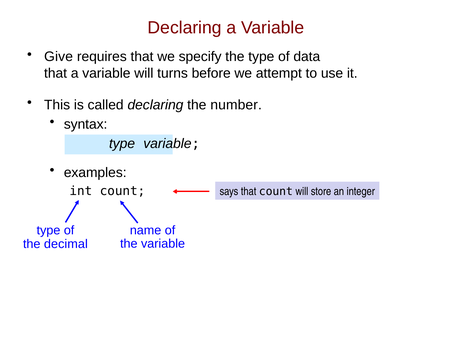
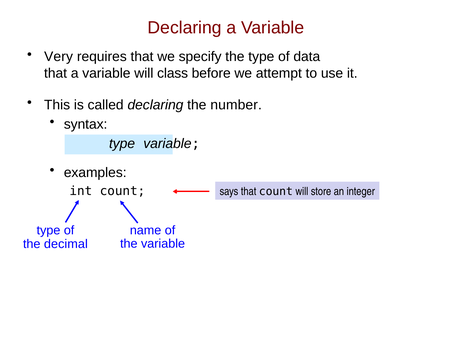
Give: Give -> Very (59, 57)
turns: turns -> class (173, 73)
